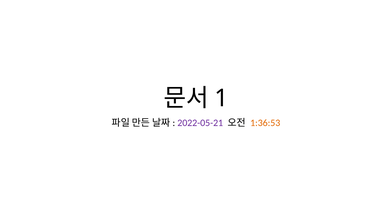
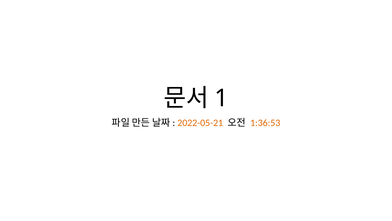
2022-05-21 colour: purple -> orange (200, 123)
